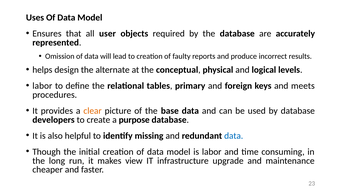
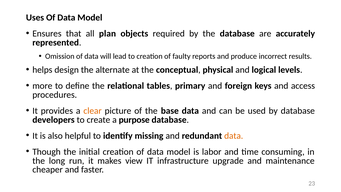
user: user -> plan (107, 34)
labor: labor -> more (42, 86)
meets: meets -> access (303, 86)
data colour: blue -> orange (234, 136)
